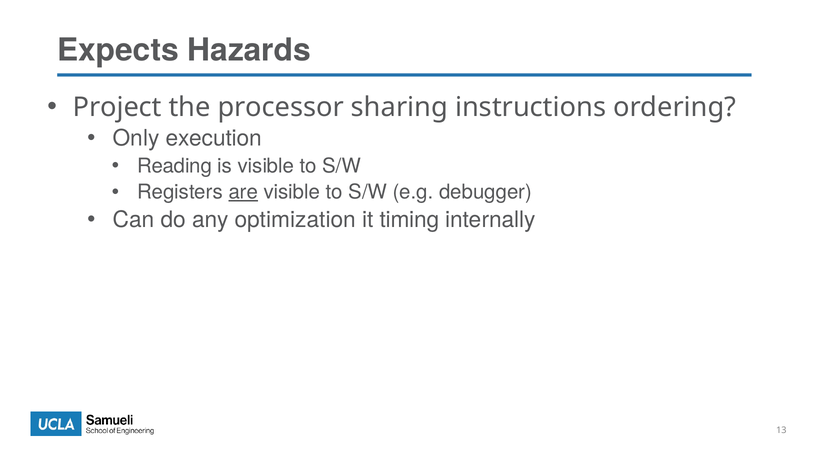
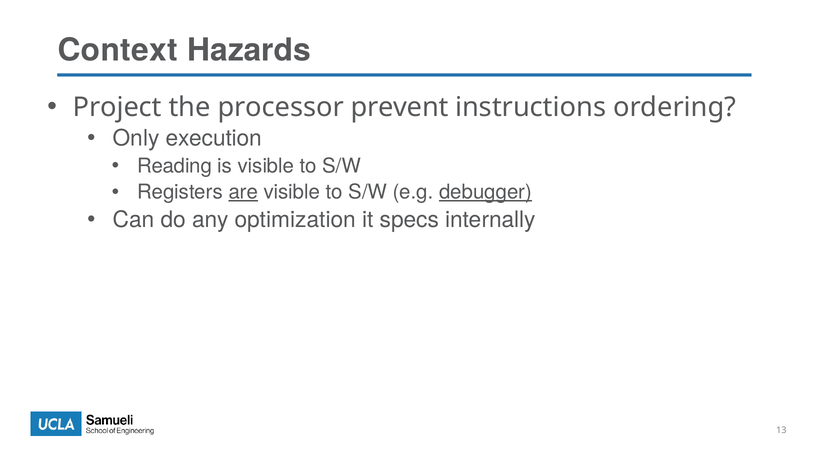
Expects: Expects -> Context (118, 50)
sharing: sharing -> prevent (400, 108)
debugger underline: none -> present (486, 192)
timing: timing -> specs (409, 220)
